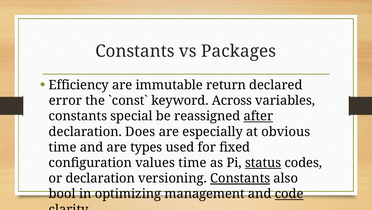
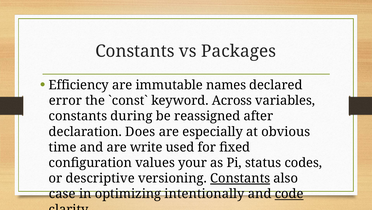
return: return -> names (226, 85)
special: special -> during (131, 116)
after underline: present -> none (258, 116)
types: types -> write (146, 147)
values time: time -> your (193, 162)
status underline: present -> none (263, 162)
or declaration: declaration -> descriptive (100, 178)
bool: bool -> case (62, 193)
management: management -> intentionally (205, 193)
